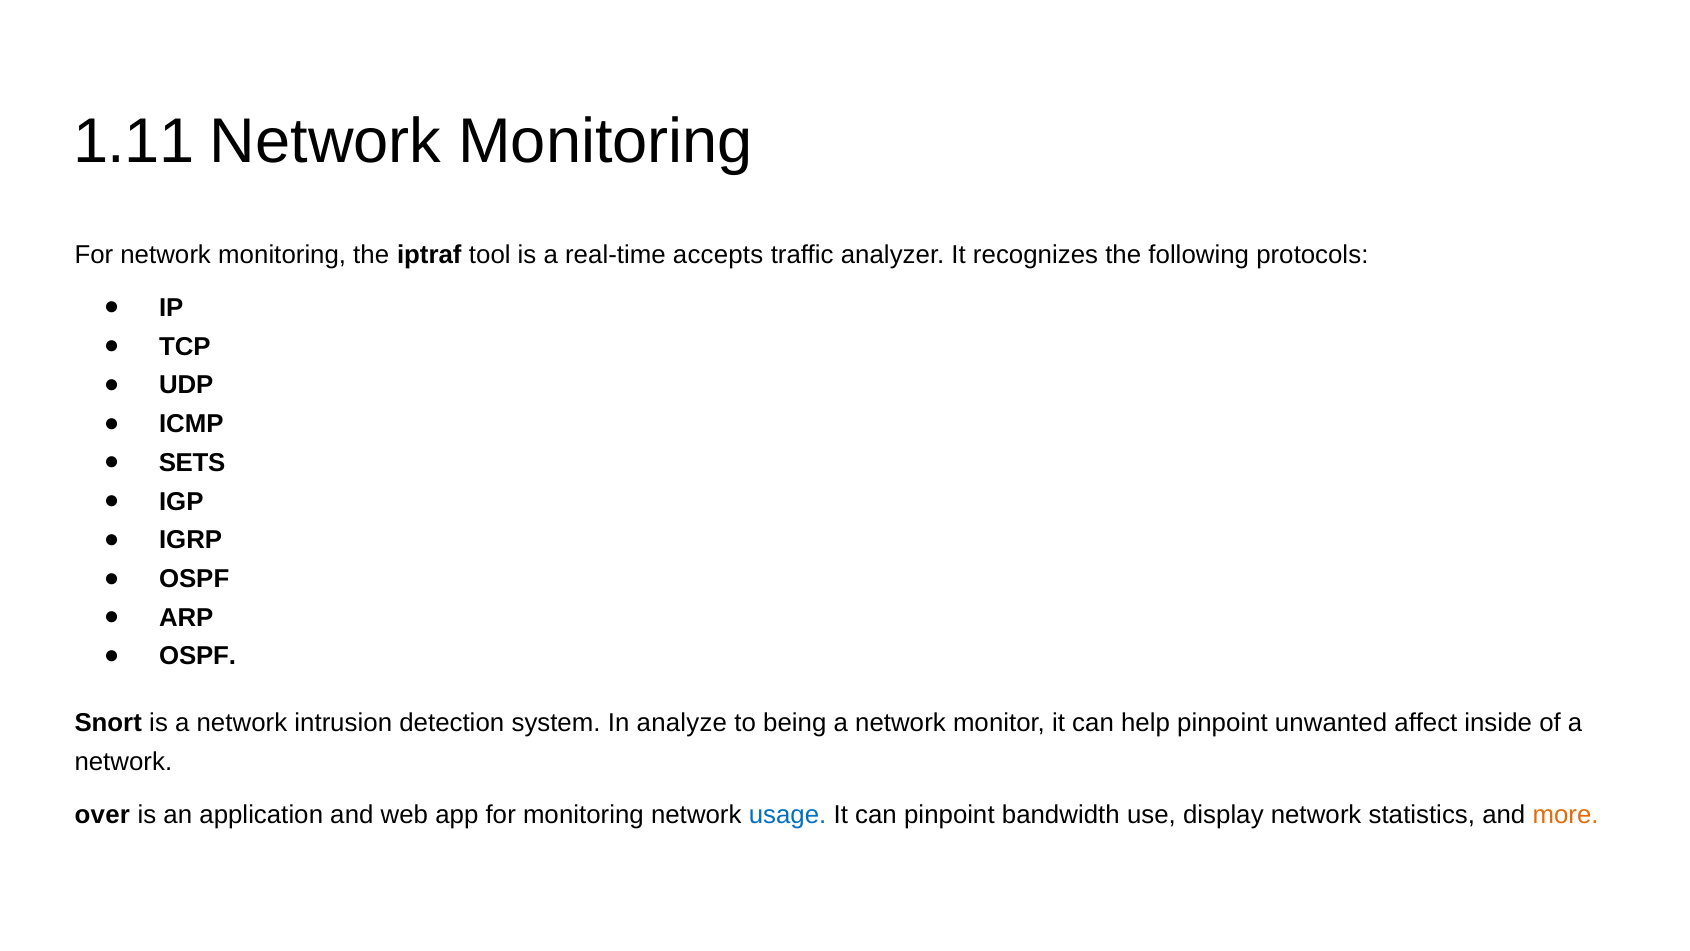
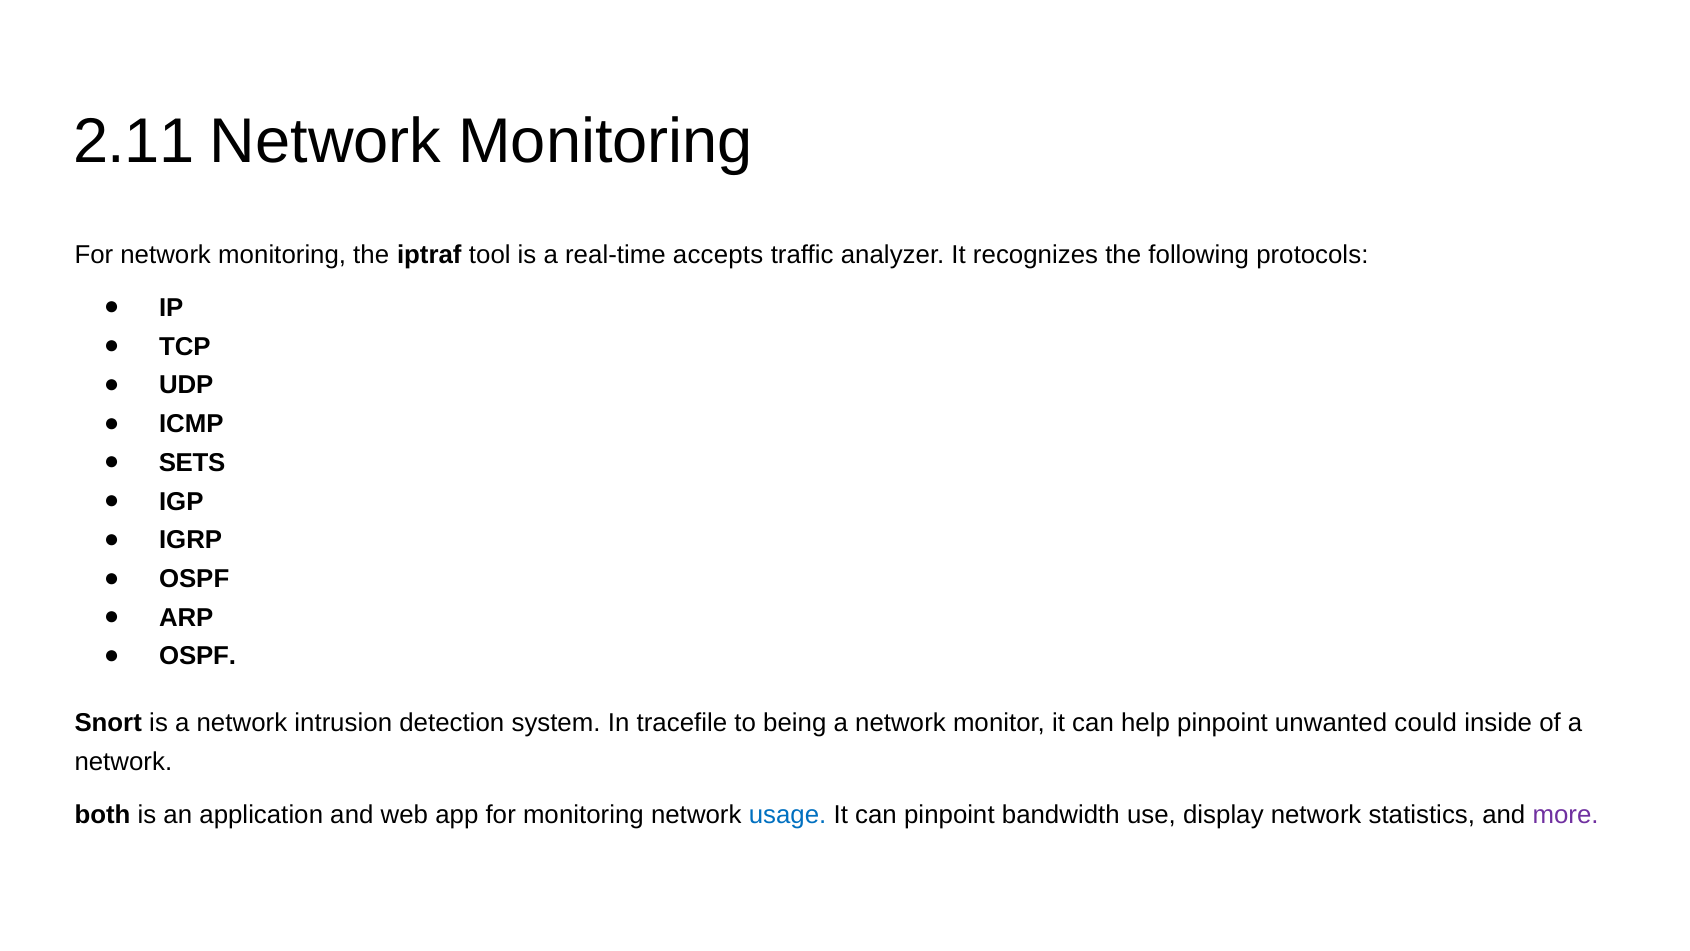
1.11: 1.11 -> 2.11 (134, 141)
analyze: analyze -> tracefile (682, 723)
affect: affect -> could (1426, 723)
over: over -> both (102, 815)
more colour: orange -> purple (1566, 815)
